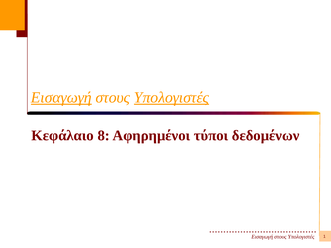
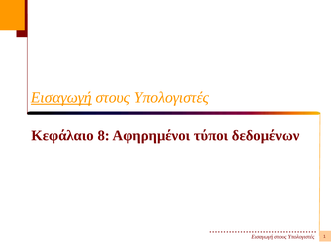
Υπολογιστές underline: present -> none (171, 98)
